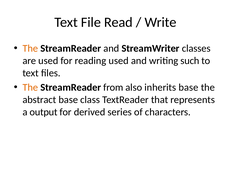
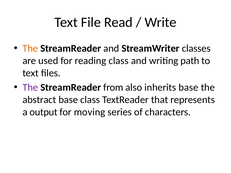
reading used: used -> class (119, 61)
such: such -> path (190, 61)
The colour: orange -> purple (30, 87)
derived: derived -> moving (90, 112)
